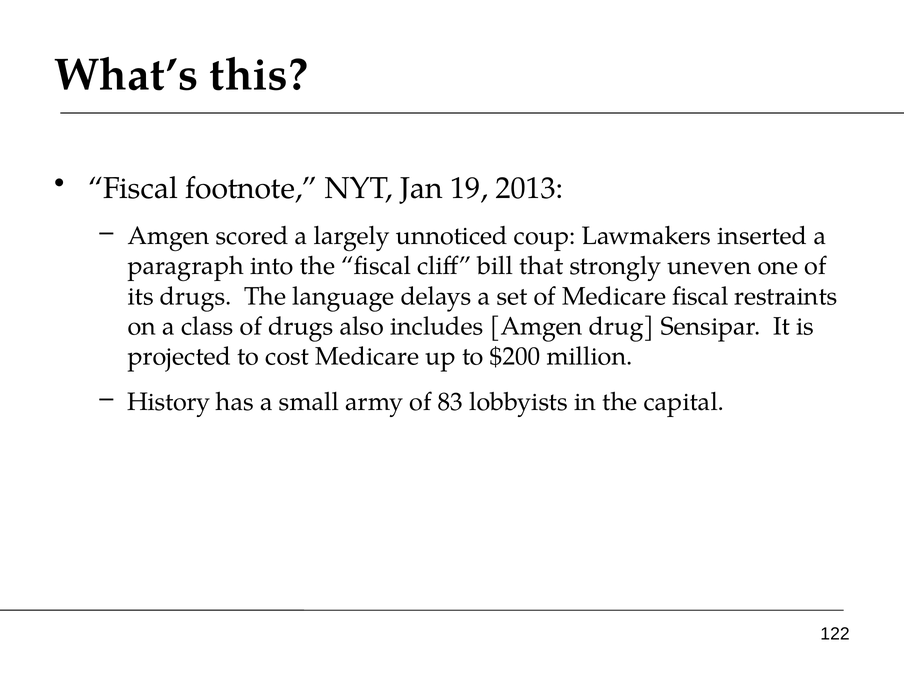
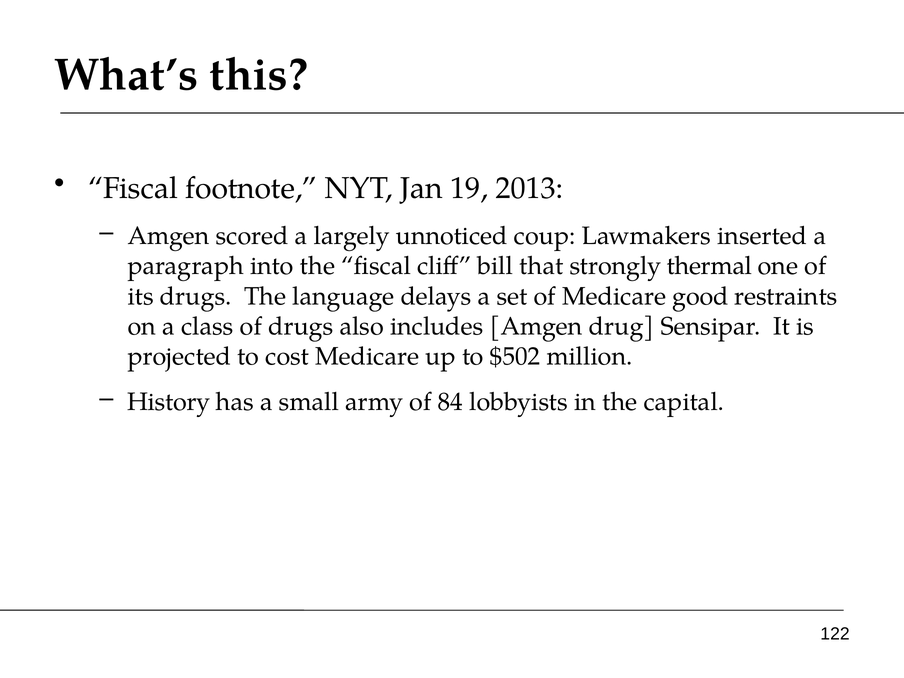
uneven: uneven -> thermal (709, 266)
Medicare fiscal: fiscal -> good (700, 296)
$200: $200 -> $502 (515, 357)
83: 83 -> 84 (450, 402)
